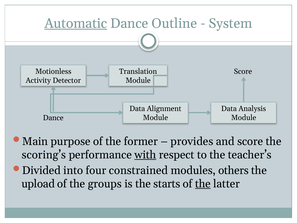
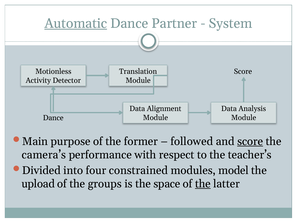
Outline: Outline -> Partner (174, 23)
provides: provides -> followed (192, 141)
score underline: none -> present (250, 141)
scoring’s: scoring’s -> camera’s (44, 155)
with underline: present -> none (145, 155)
others: others -> model (233, 170)
starts: starts -> space (167, 184)
